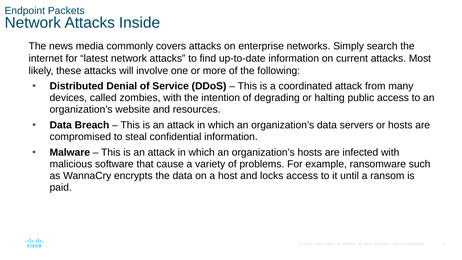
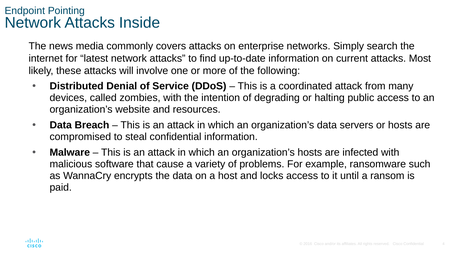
Packets: Packets -> Pointing (66, 11)
